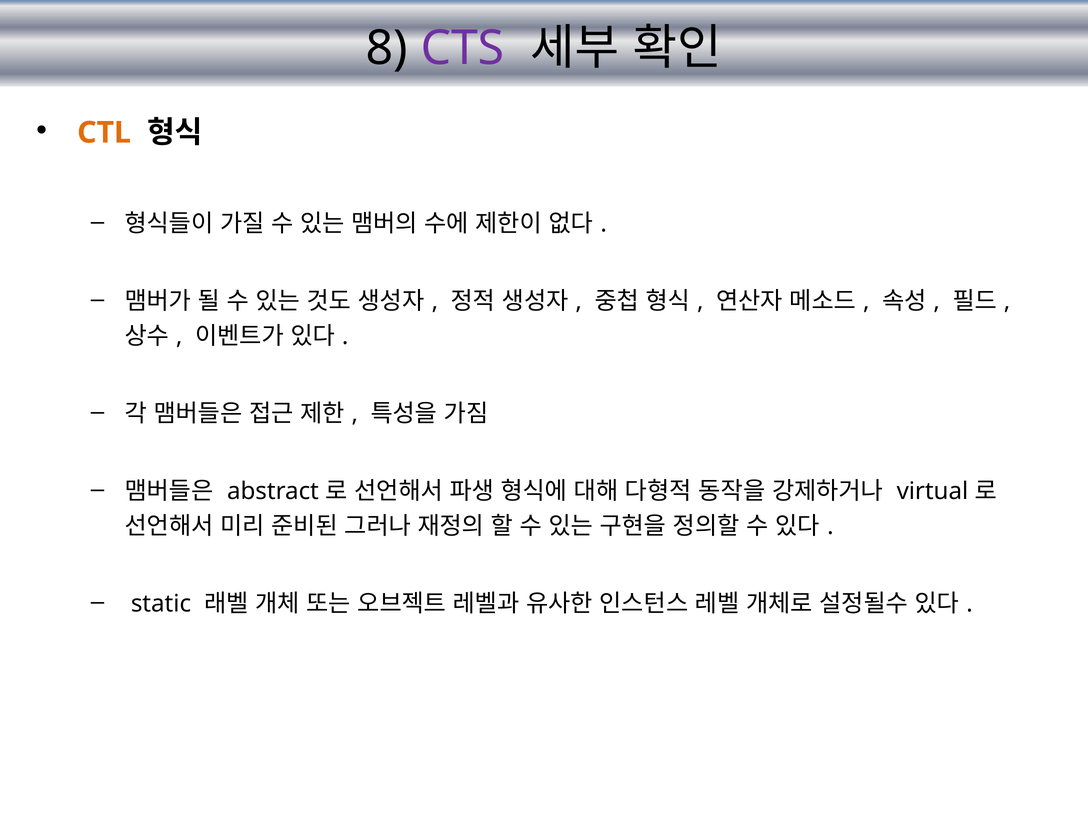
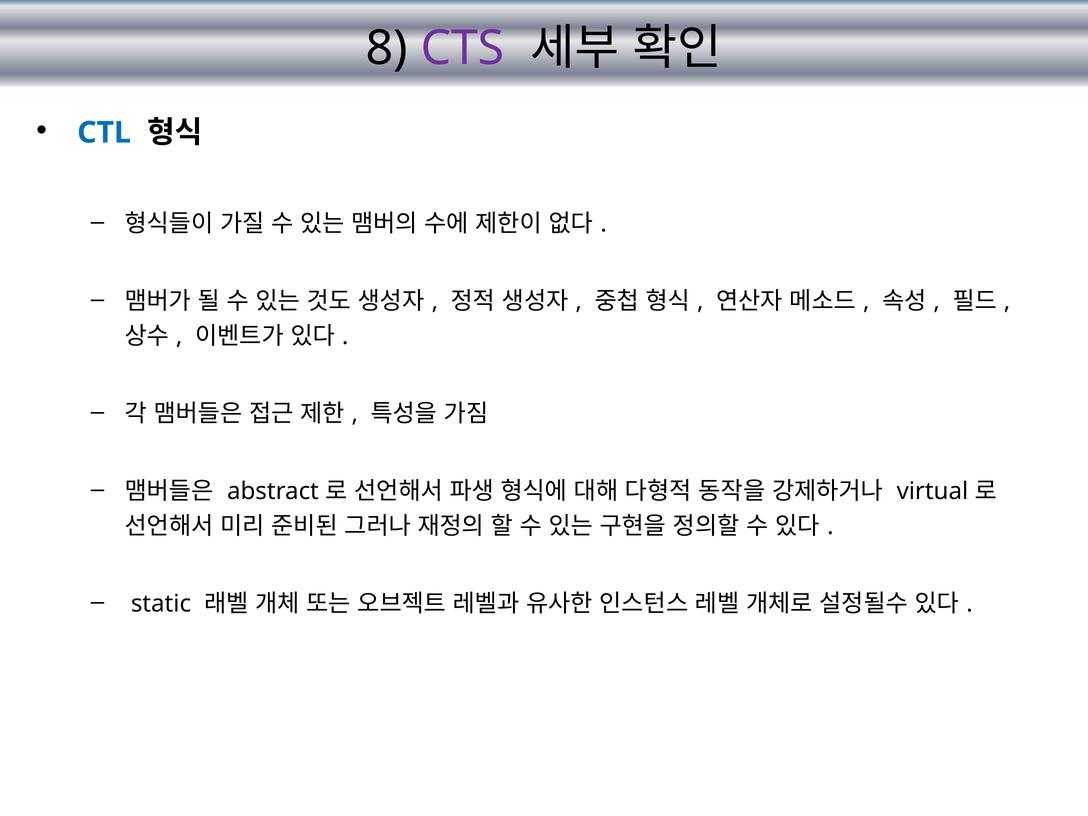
CTL colour: orange -> blue (104, 133)
